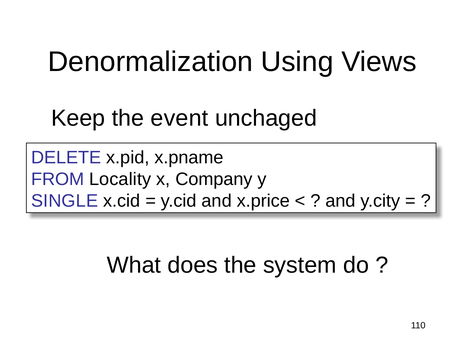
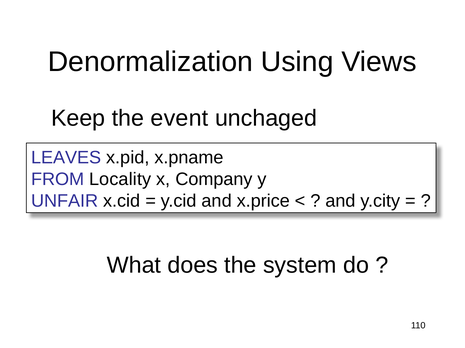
DELETE: DELETE -> LEAVES (66, 158)
SINGLE: SINGLE -> UNFAIR (65, 201)
